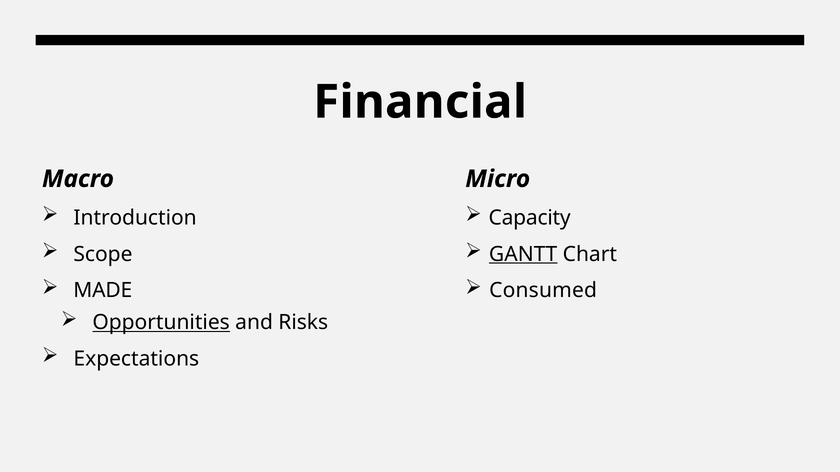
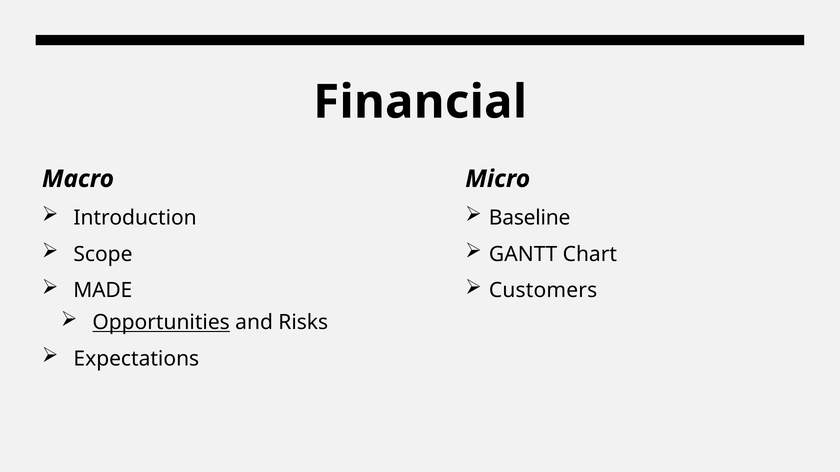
Capacity: Capacity -> Baseline (530, 218)
GANTT underline: present -> none (523, 254)
Consumed: Consumed -> Customers (543, 291)
